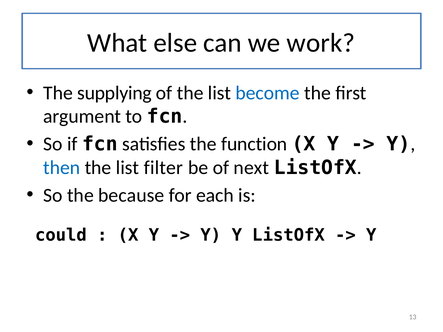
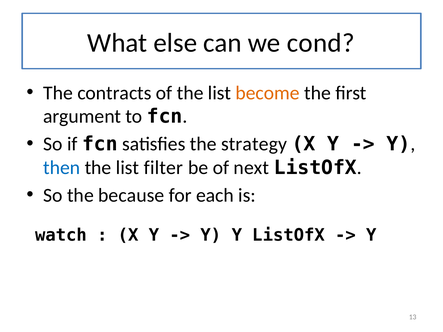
work: work -> cond (321, 43)
supplying: supplying -> contracts (114, 93)
become colour: blue -> orange (268, 93)
function: function -> strategy (254, 144)
could: could -> watch (61, 235)
